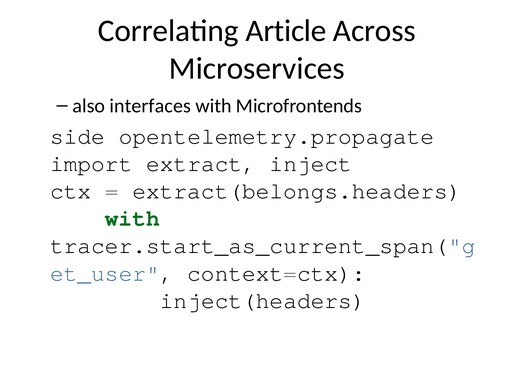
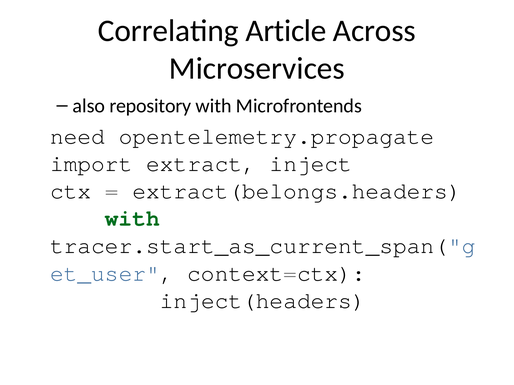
interfaces: interfaces -> repository (150, 106)
side: side -> need (78, 136)
